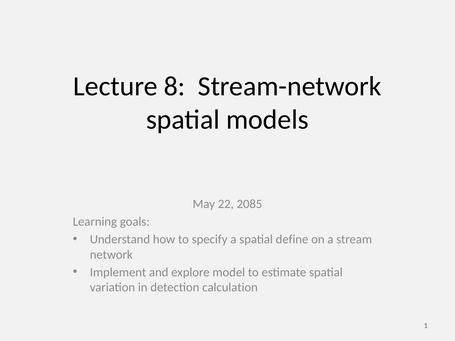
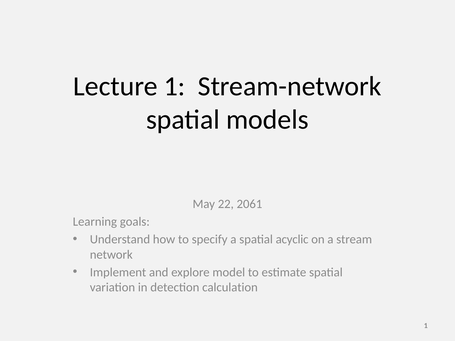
Lecture 8: 8 -> 1 (175, 86)
2085: 2085 -> 2061 (249, 204)
define: define -> acyclic (292, 240)
